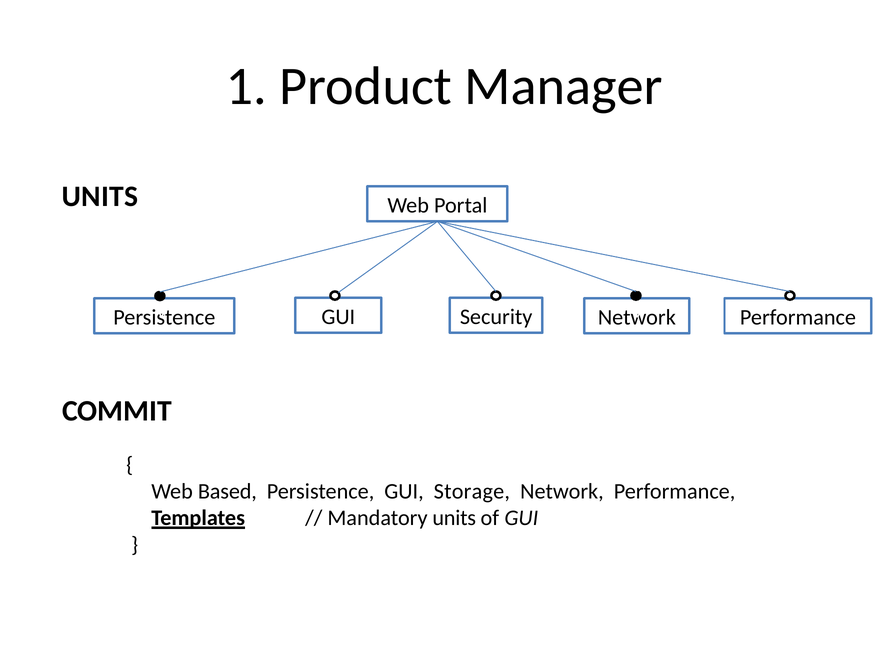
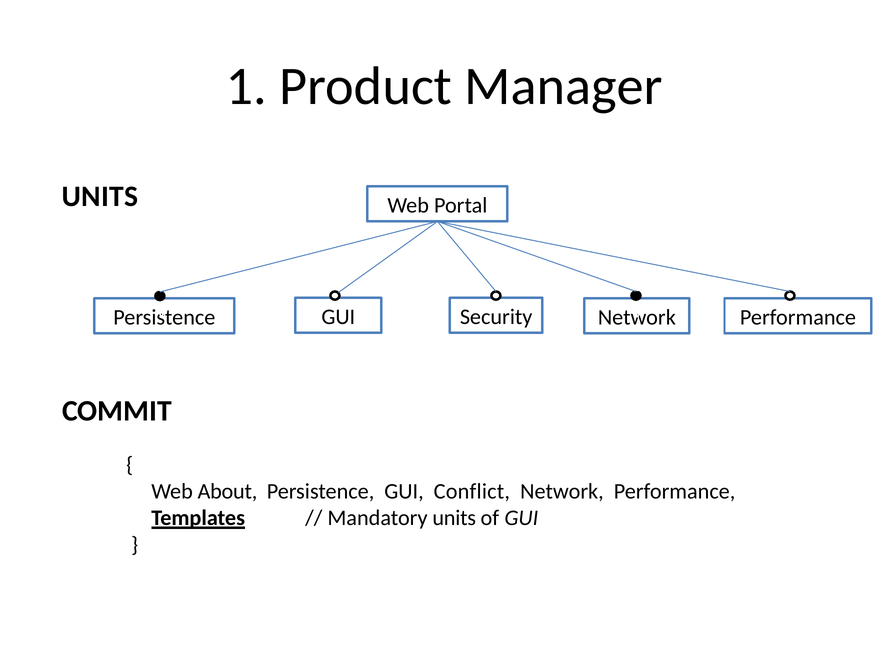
Based: Based -> About (227, 491)
Storage: Storage -> Conflict (472, 491)
